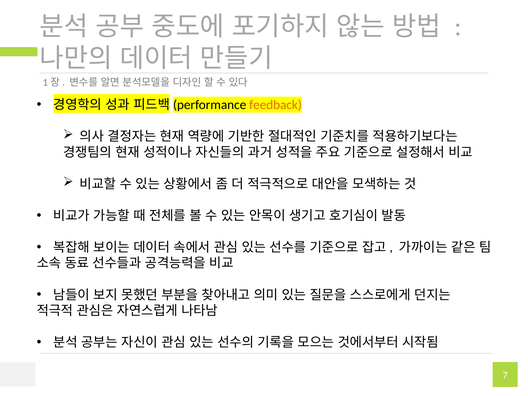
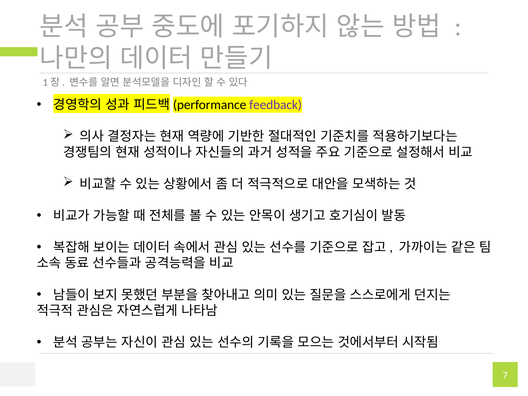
feedback colour: orange -> purple (276, 105)
